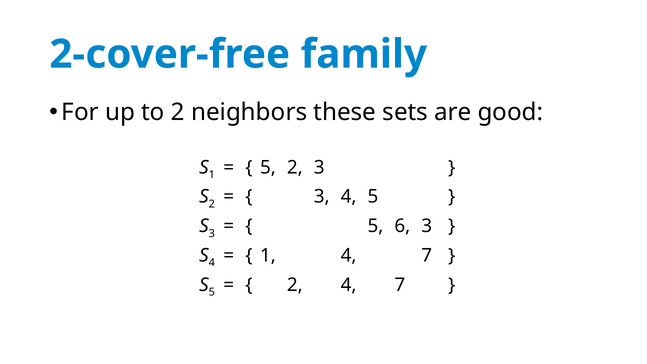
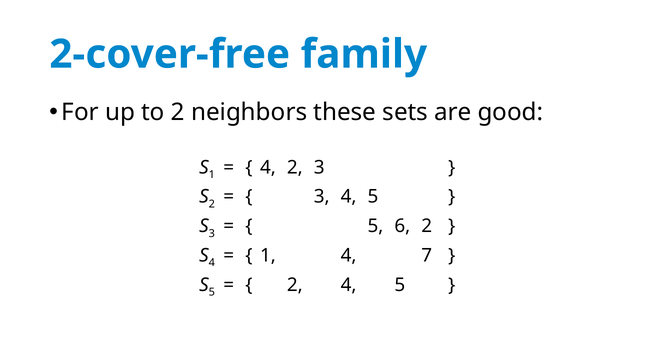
5: 5 -> 4 (268, 167)
6 3: 3 -> 2 (427, 226)
2 4 7: 7 -> 5 (400, 285)
